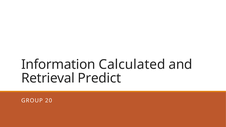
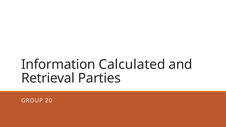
Predict: Predict -> Parties (99, 78)
